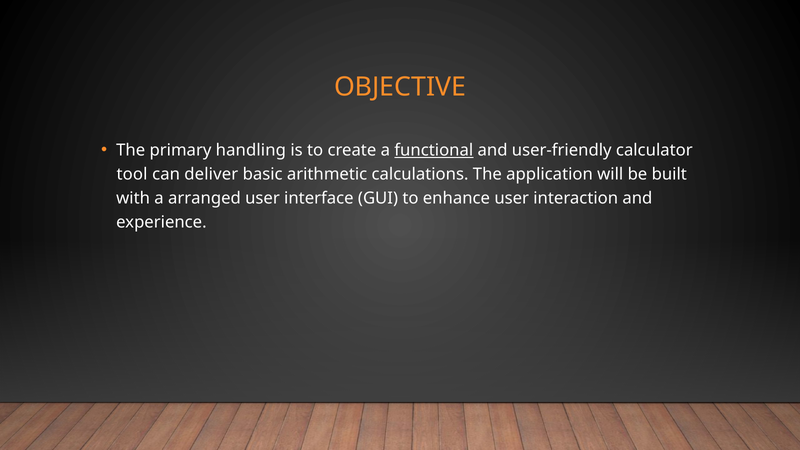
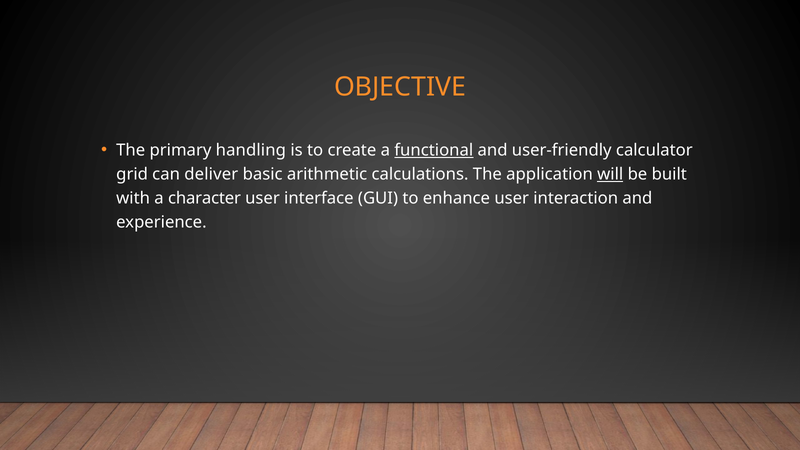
tool: tool -> grid (132, 174)
will underline: none -> present (610, 174)
arranged: arranged -> character (205, 198)
